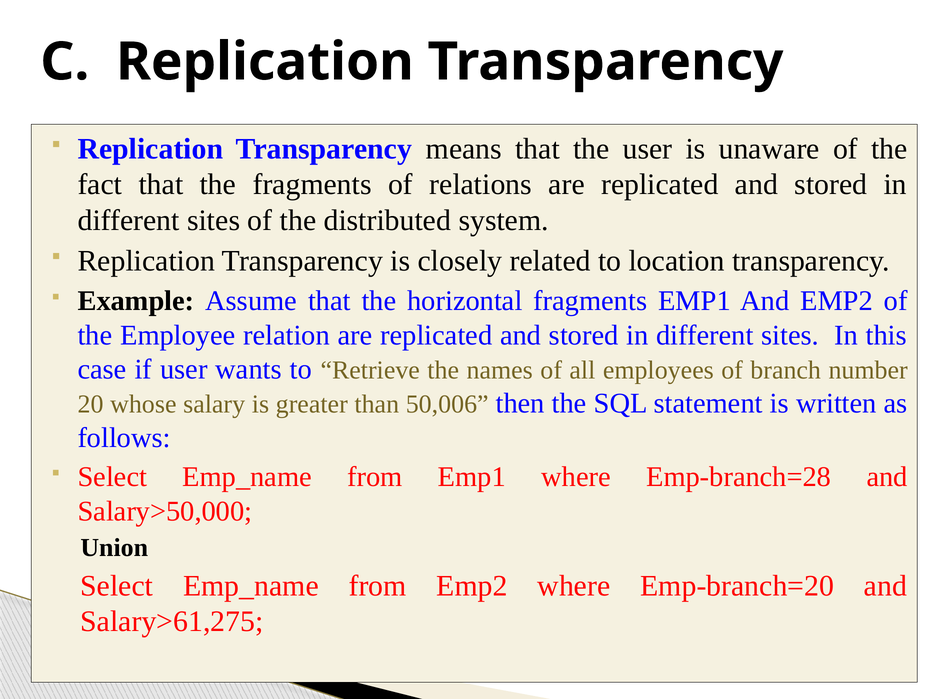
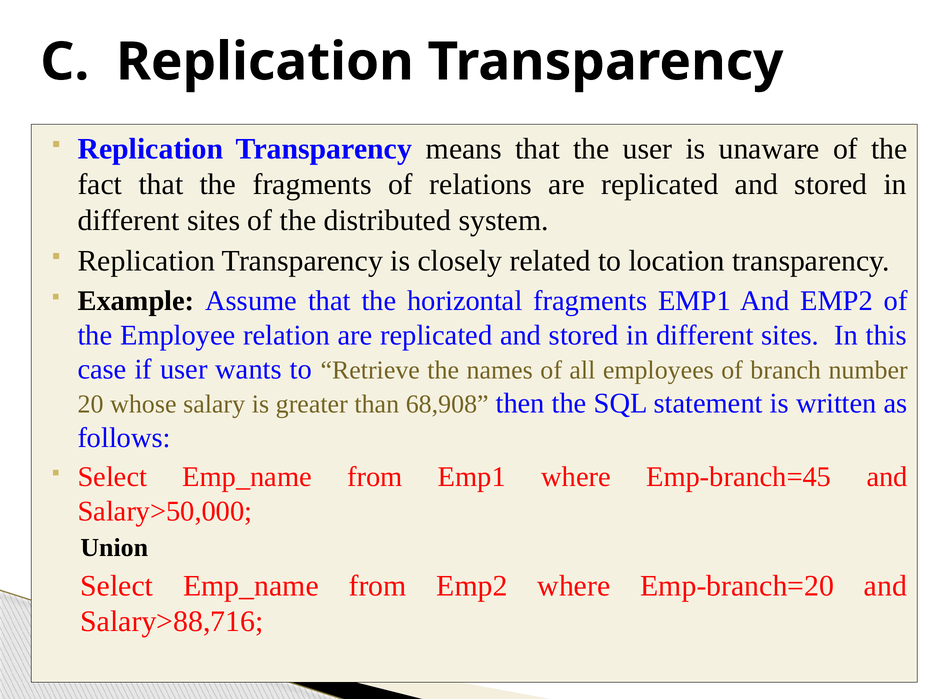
50,006: 50,006 -> 68,908 (447, 405)
Emp-branch=28: Emp-branch=28 -> Emp-branch=45 (739, 478)
Salary>61,275: Salary>61,275 -> Salary>88,716 (172, 622)
